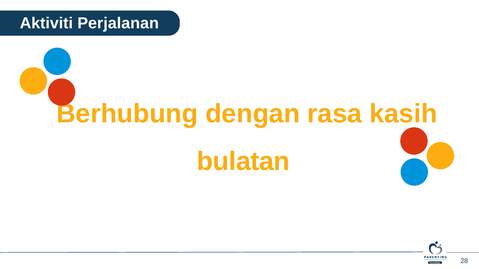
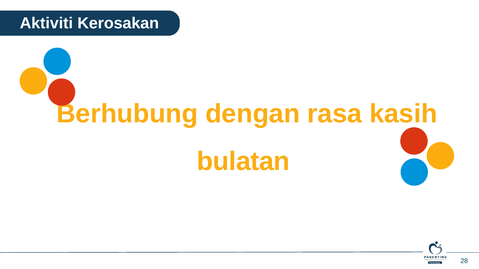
Perjalanan: Perjalanan -> Kerosakan (118, 23)
